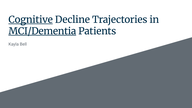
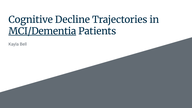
Cognitive underline: present -> none (31, 20)
